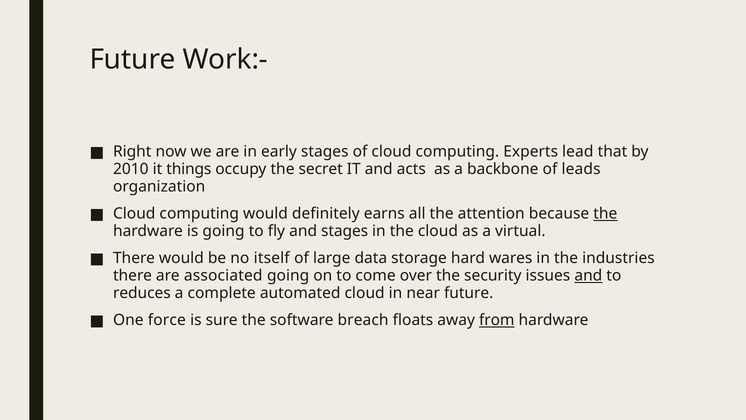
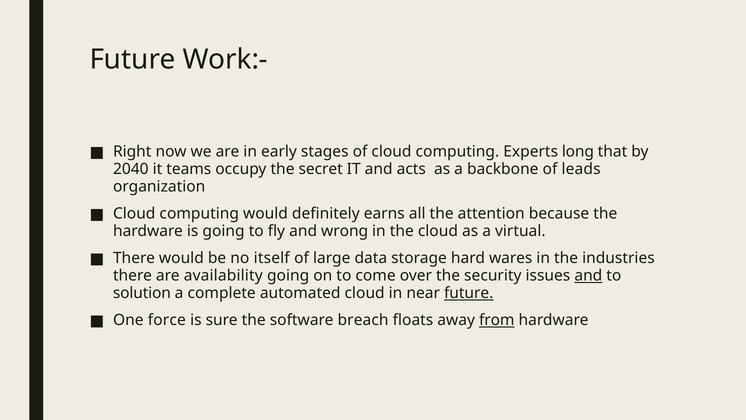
lead: lead -> long (578, 152)
2010: 2010 -> 2040 (131, 169)
things: things -> teams (189, 169)
the underline: present -> none (605, 214)
and stages: stages -> wrong (345, 231)
associated: associated -> availability (223, 275)
reduces: reduces -> solution (142, 293)
future underline: none -> present (469, 293)
